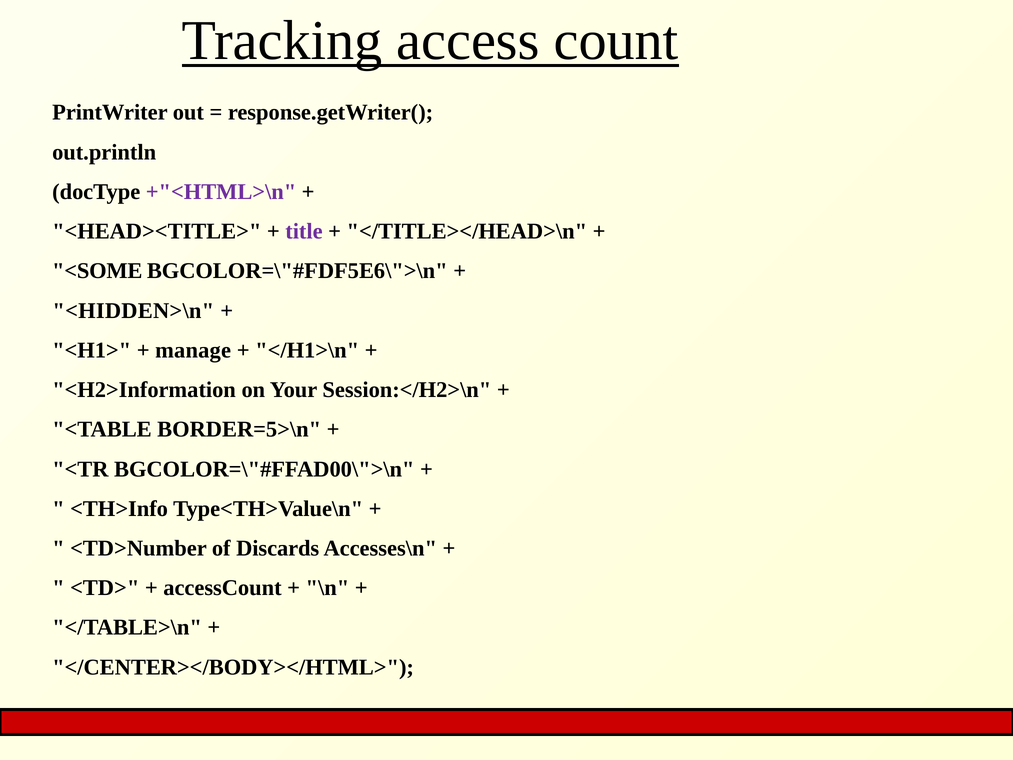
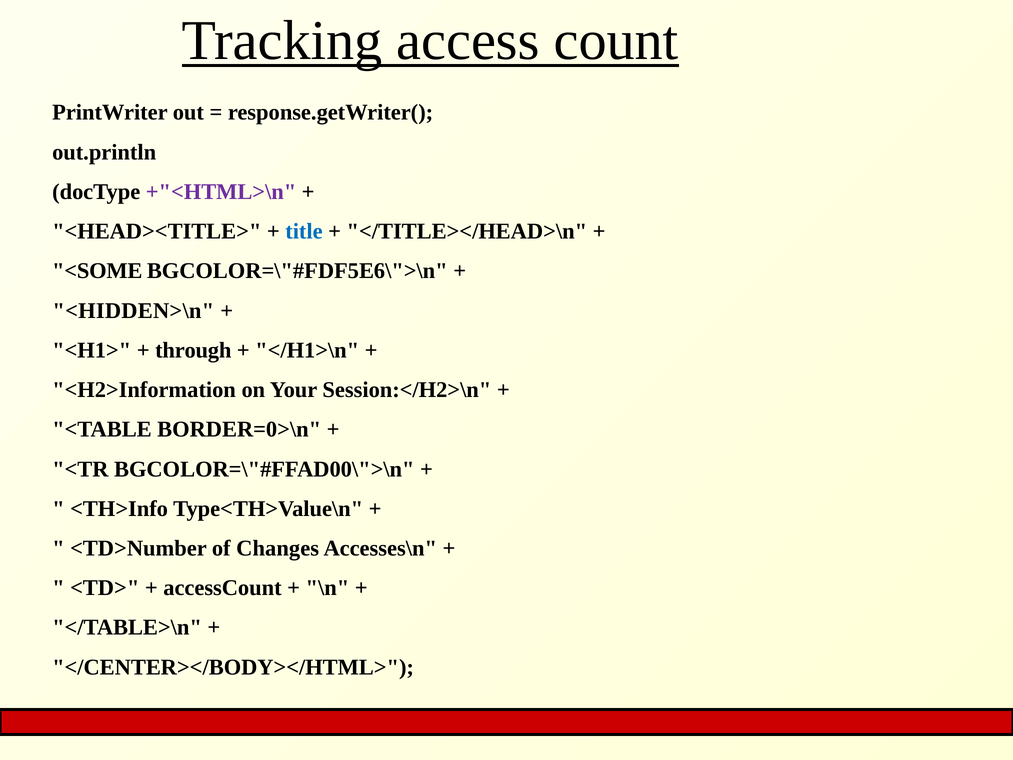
title colour: purple -> blue (304, 231)
manage: manage -> through (193, 350)
BORDER=5>\n: BORDER=5>\n -> BORDER=0>\n (239, 429)
Discards: Discards -> Changes (278, 548)
